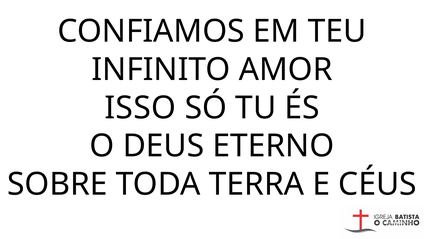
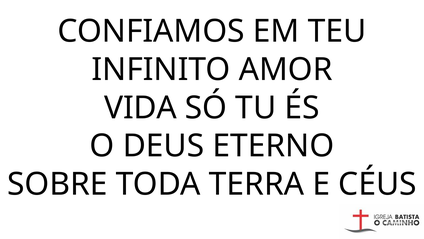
ISSO: ISSO -> VIDA (141, 108)
